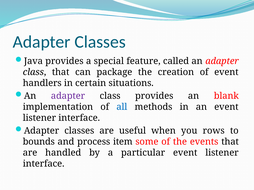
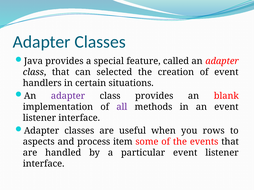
package: package -> selected (114, 72)
all colour: blue -> purple (122, 107)
bounds: bounds -> aspects (39, 142)
